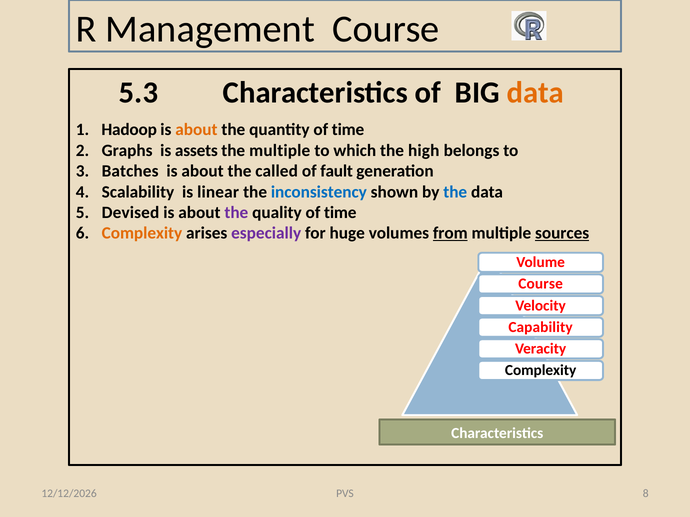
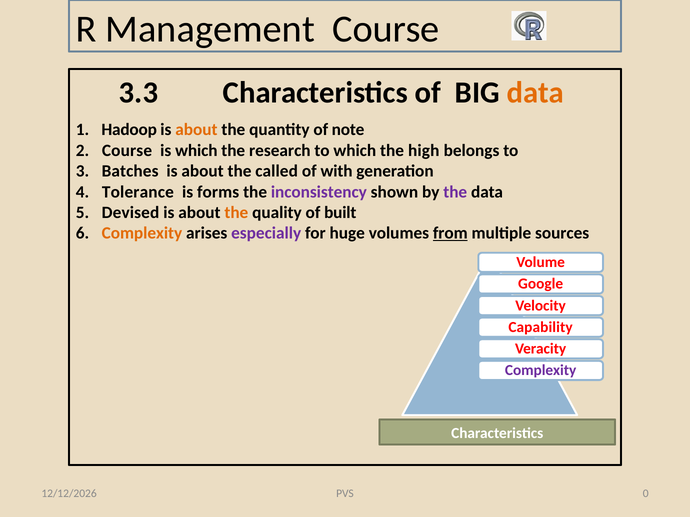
5.3: 5.3 -> 3.3 (139, 93)
quantity of time: time -> note (348, 130)
Graphs: Graphs -> Course (127, 151)
is assets: assets -> which (196, 151)
the multiple: multiple -> research (280, 151)
fault: fault -> with (337, 171)
Scalability: Scalability -> Tolerance (138, 192)
linear: linear -> forms (218, 192)
inconsistency colour: blue -> purple (319, 192)
the colour: blue -> purple (455, 192)
the colour: purple -> orange (236, 213)
quality of time: time -> built (340, 213)
sources underline: present -> none (562, 233)
Course: Course -> Google (541, 284)
Complexity colour: black -> purple (541, 371)
8: 8 -> 0 (646, 494)
